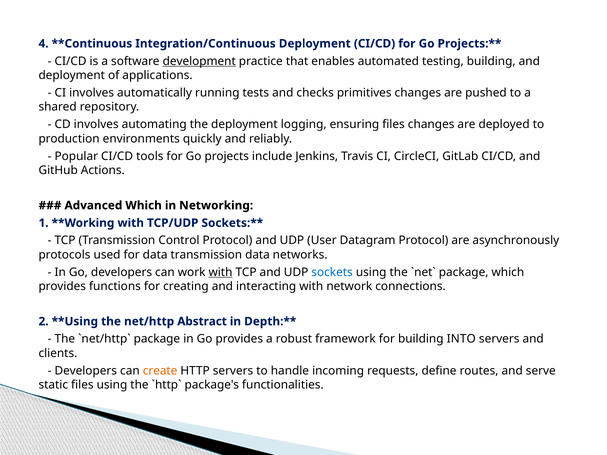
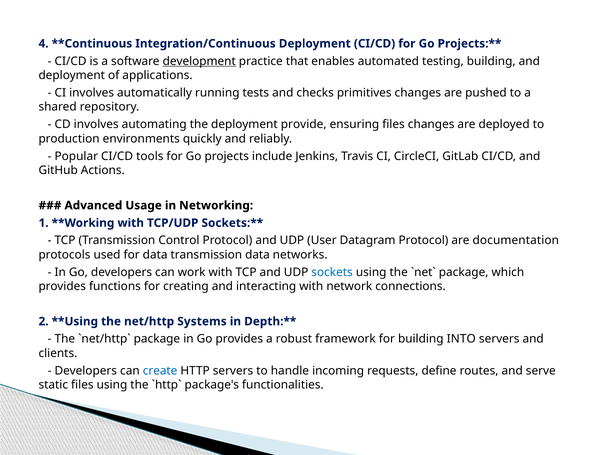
logging: logging -> provide (304, 125)
Advanced Which: Which -> Usage (144, 206)
asynchronously: asynchronously -> documentation (516, 241)
with underline: present -> none (220, 272)
Abstract: Abstract -> Systems (202, 322)
create colour: orange -> blue (160, 371)
